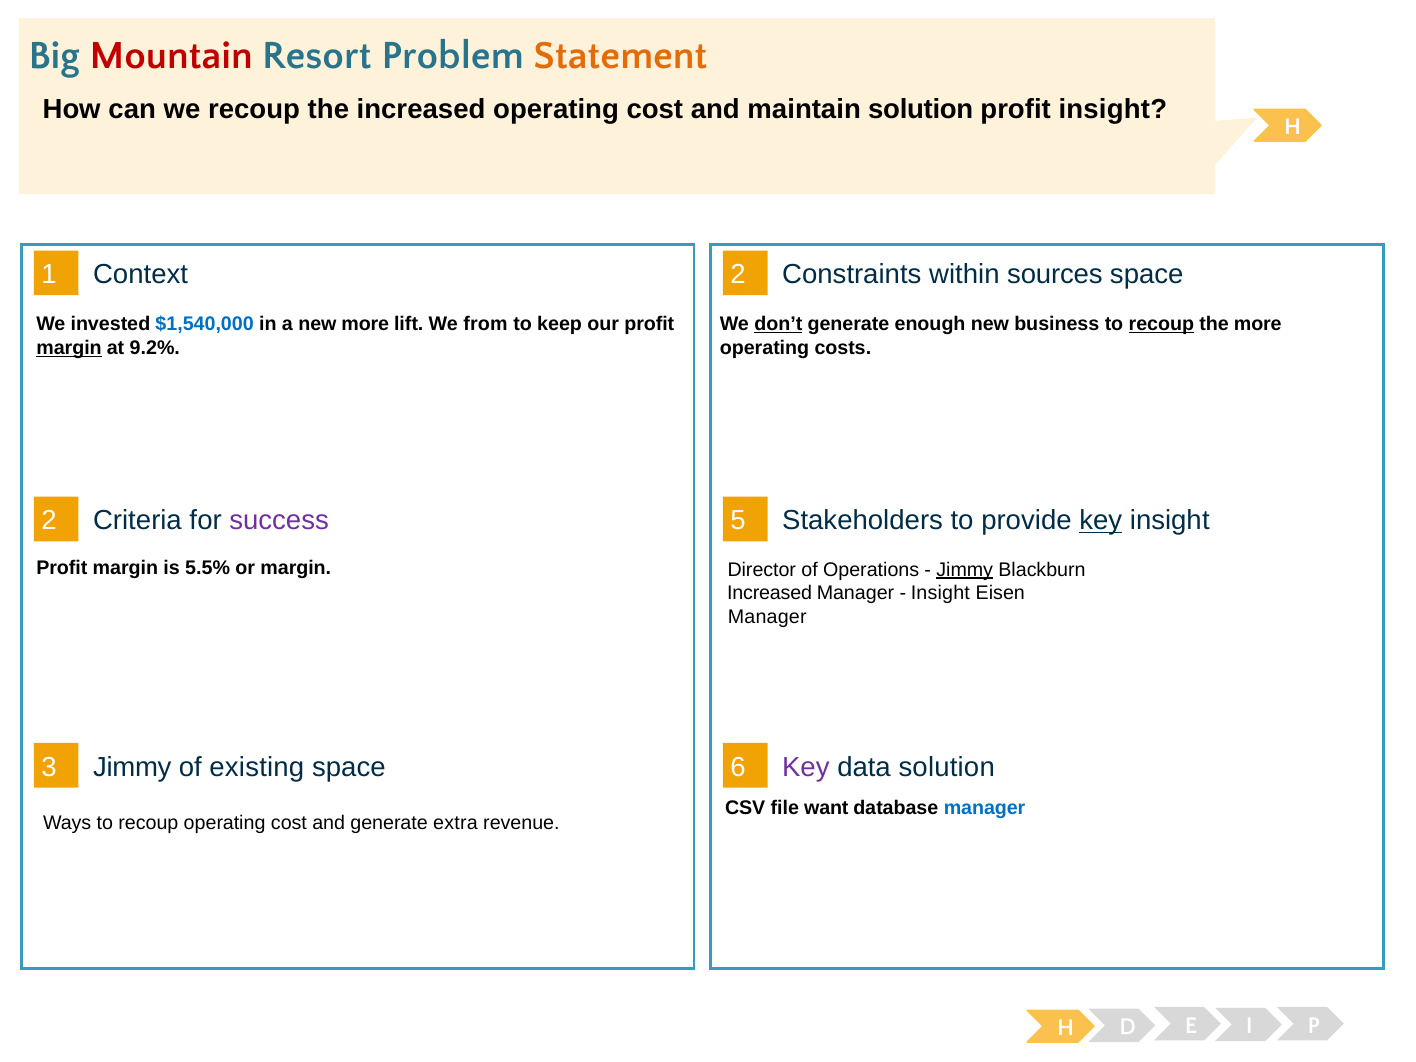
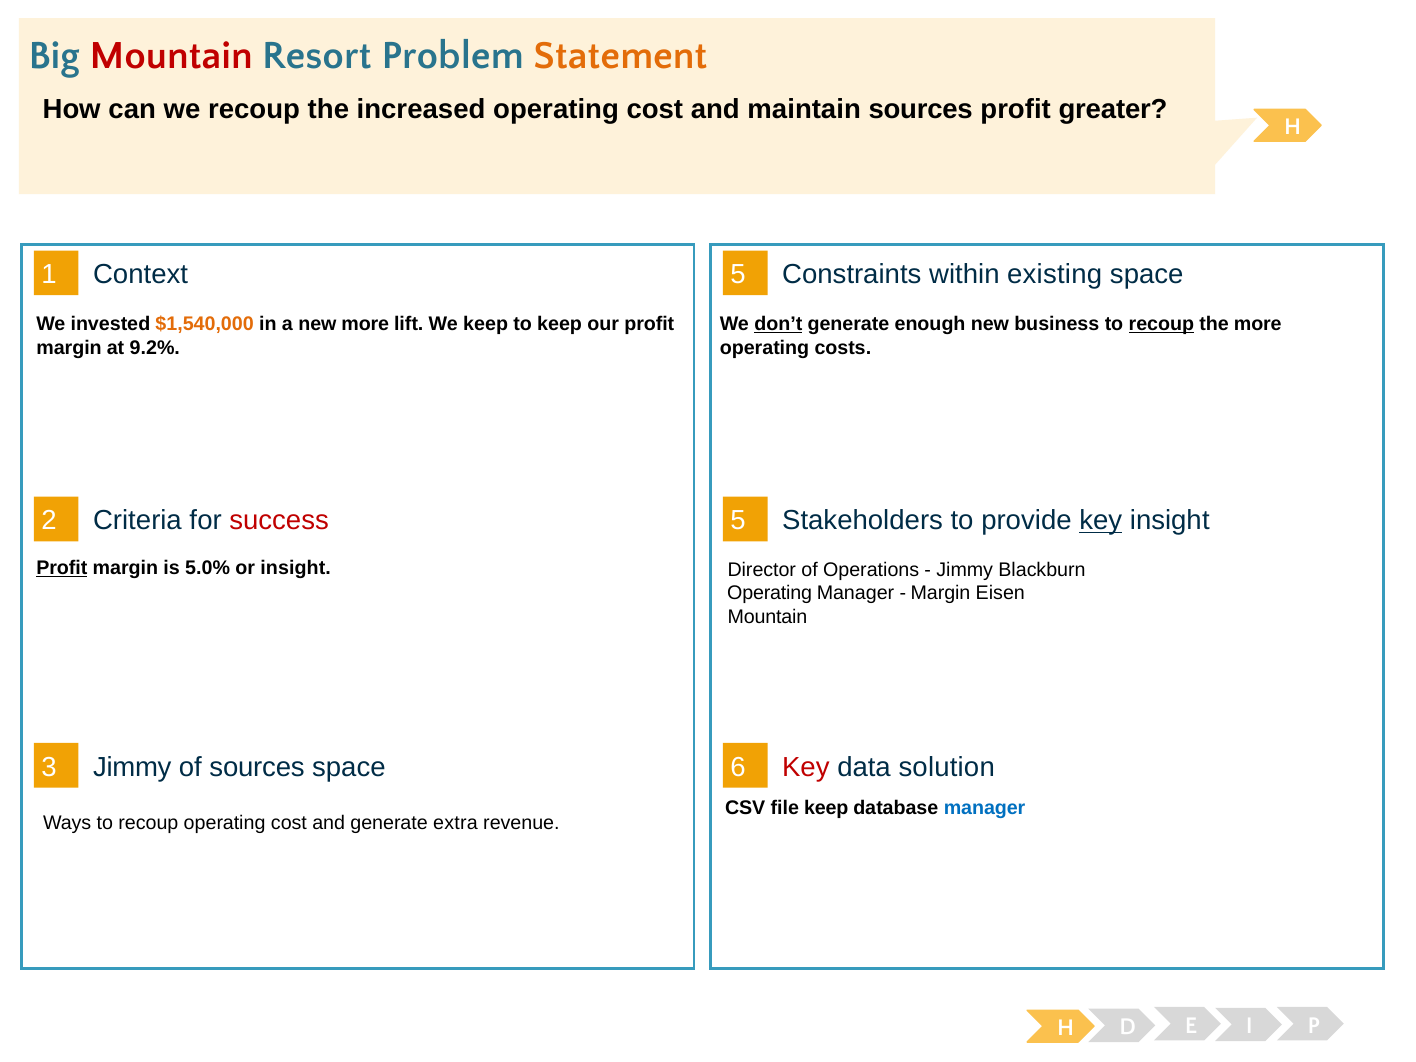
maintain solution: solution -> sources (921, 109)
profit insight: insight -> greater (1113, 109)
1 2: 2 -> 5 (738, 275)
sources: sources -> existing (1055, 275)
$1,540,000 colour: blue -> orange (205, 324)
We from: from -> keep (486, 324)
margin underline: present -> none (69, 348)
success colour: purple -> red (279, 521)
Profit underline: none -> present (62, 568)
5.5%: 5.5% -> 5.0% (208, 568)
or margin: margin -> insight (296, 568)
Jimmy underline: present -> none (965, 570)
Increased: Increased -> Operating (770, 593)
Insight: Insight -> Margin (940, 593)
Manager: Manager -> Mountain (767, 617)
of existing: existing -> sources (257, 767)
Key colour: purple -> red (806, 767)
file want: want -> keep (826, 808)
